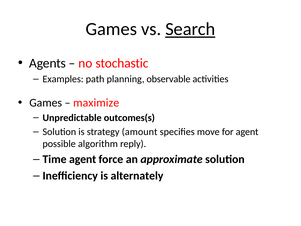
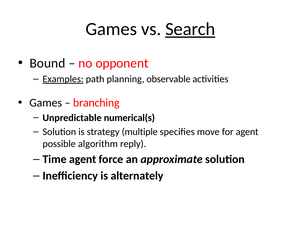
Agents: Agents -> Bound (47, 63)
stochastic: stochastic -> opponent (122, 63)
Examples underline: none -> present (63, 79)
maximize: maximize -> branching (96, 103)
outcomes(s: outcomes(s -> numerical(s (129, 118)
amount: amount -> multiple (140, 132)
